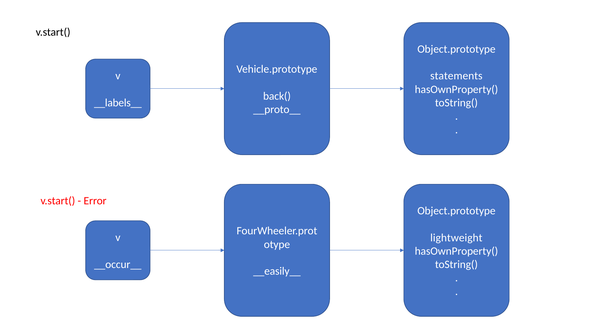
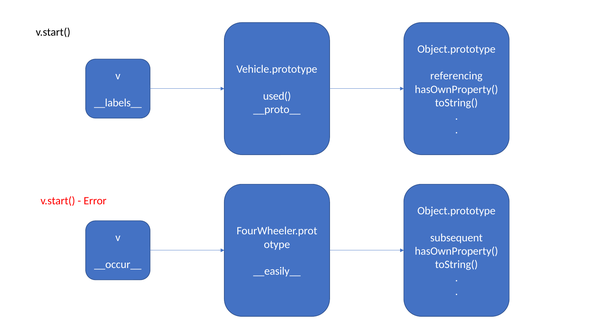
statements: statements -> referencing (456, 76)
back(: back( -> used( (277, 96)
lightweight: lightweight -> subsequent (456, 238)
